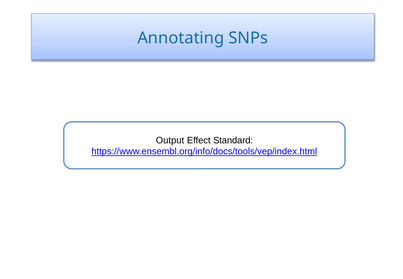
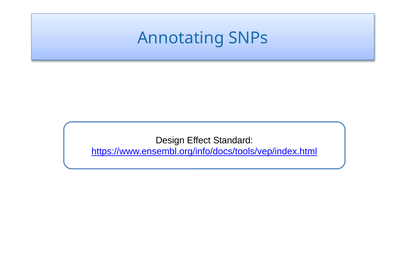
Output: Output -> Design (170, 140)
